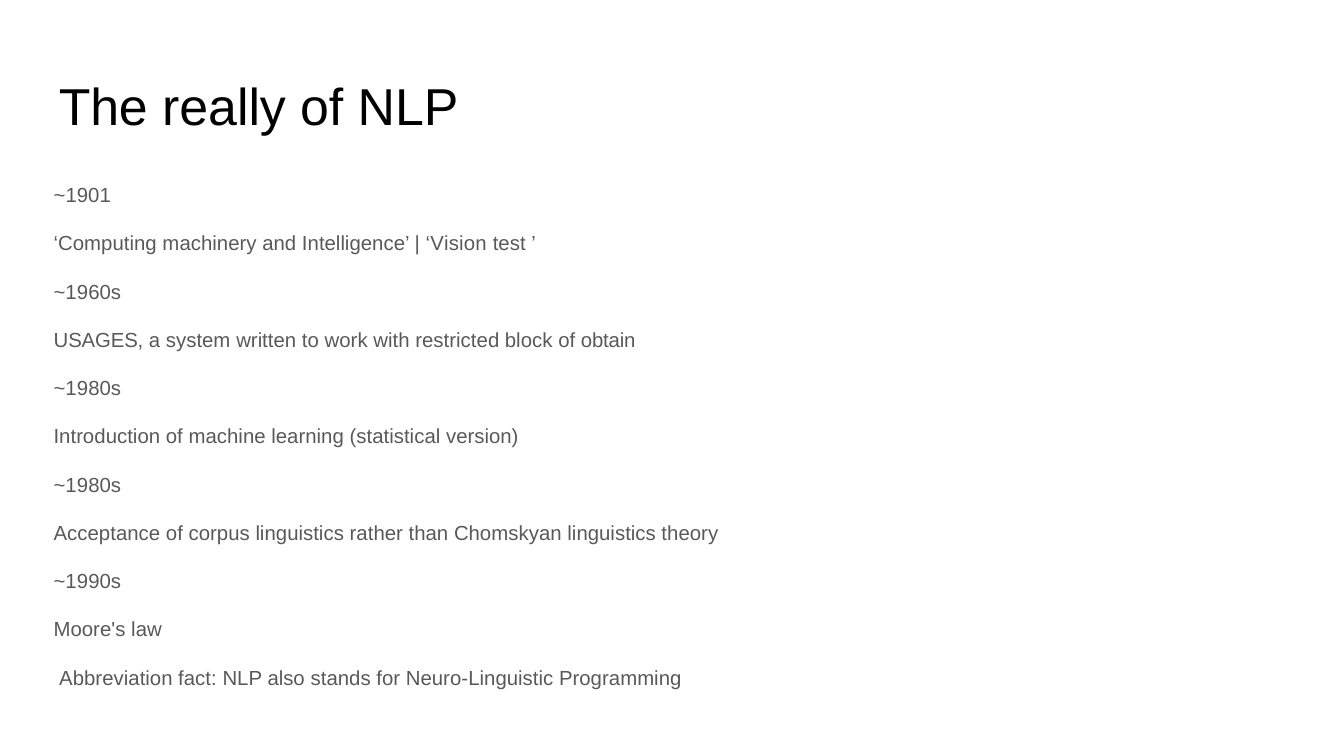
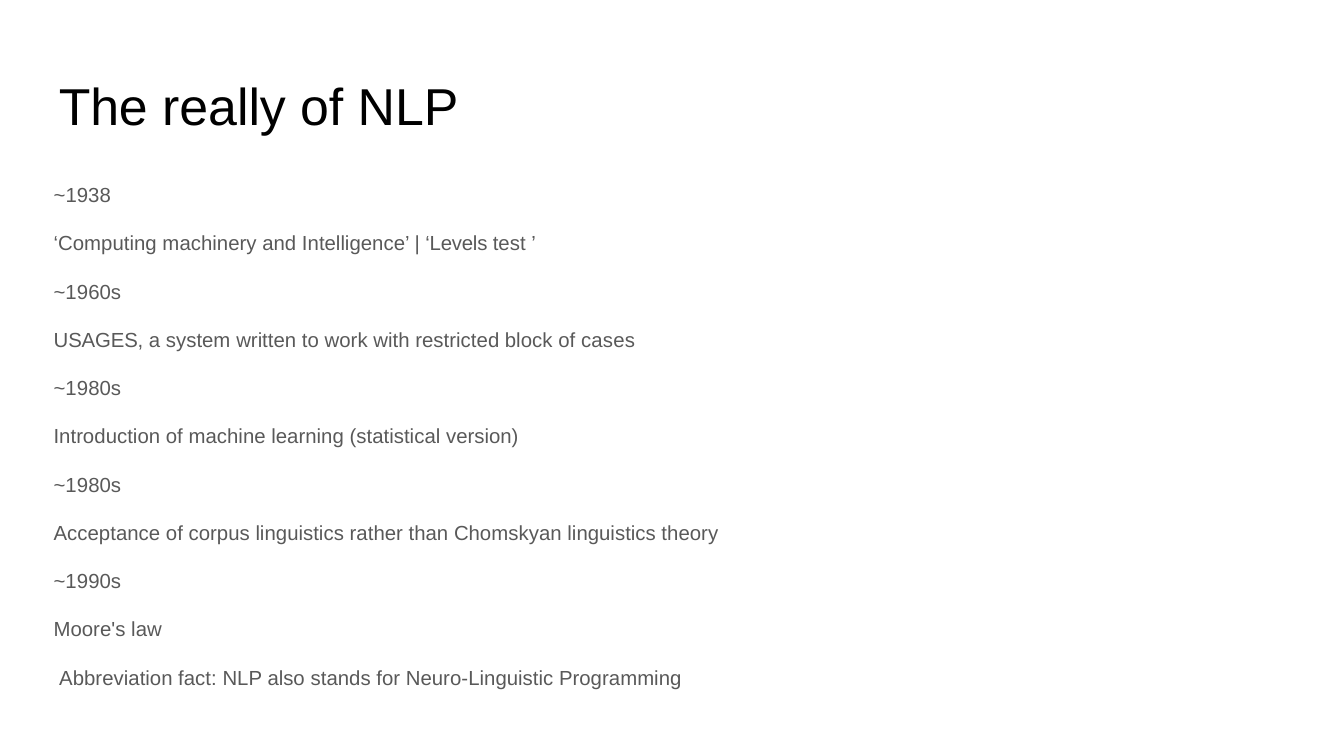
~1901: ~1901 -> ~1938 (82, 196)
Vision: Vision -> Levels (456, 244)
obtain: obtain -> cases (608, 341)
